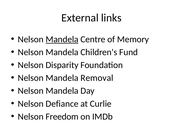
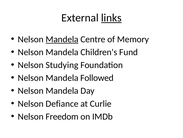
links underline: none -> present (111, 18)
Disparity: Disparity -> Studying (62, 65)
Removal: Removal -> Followed (97, 78)
